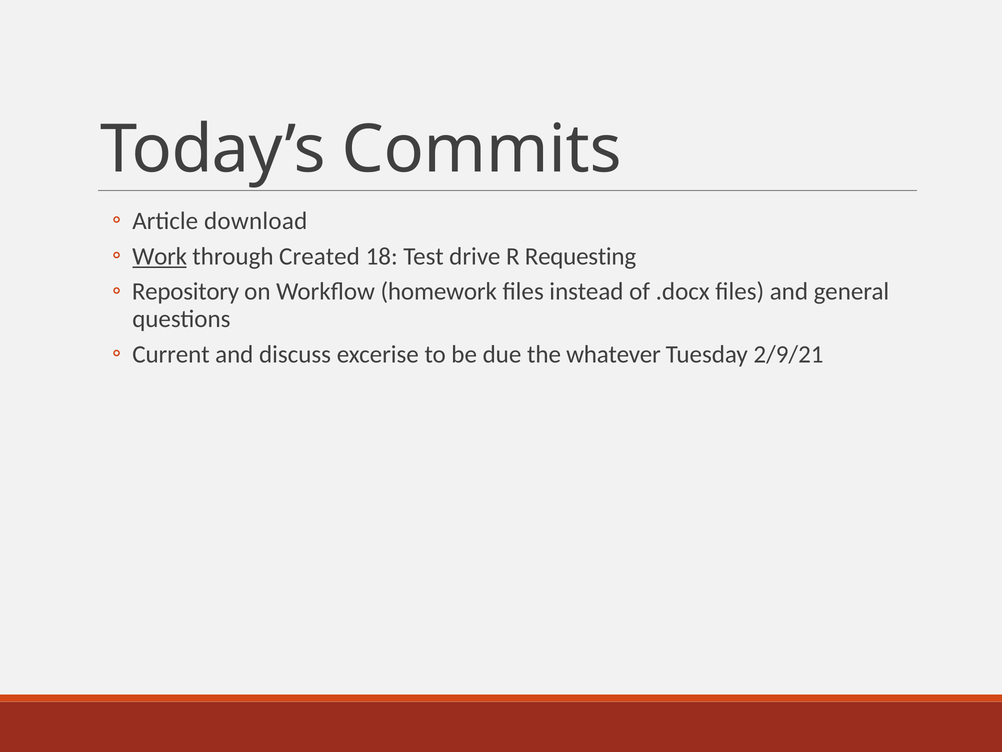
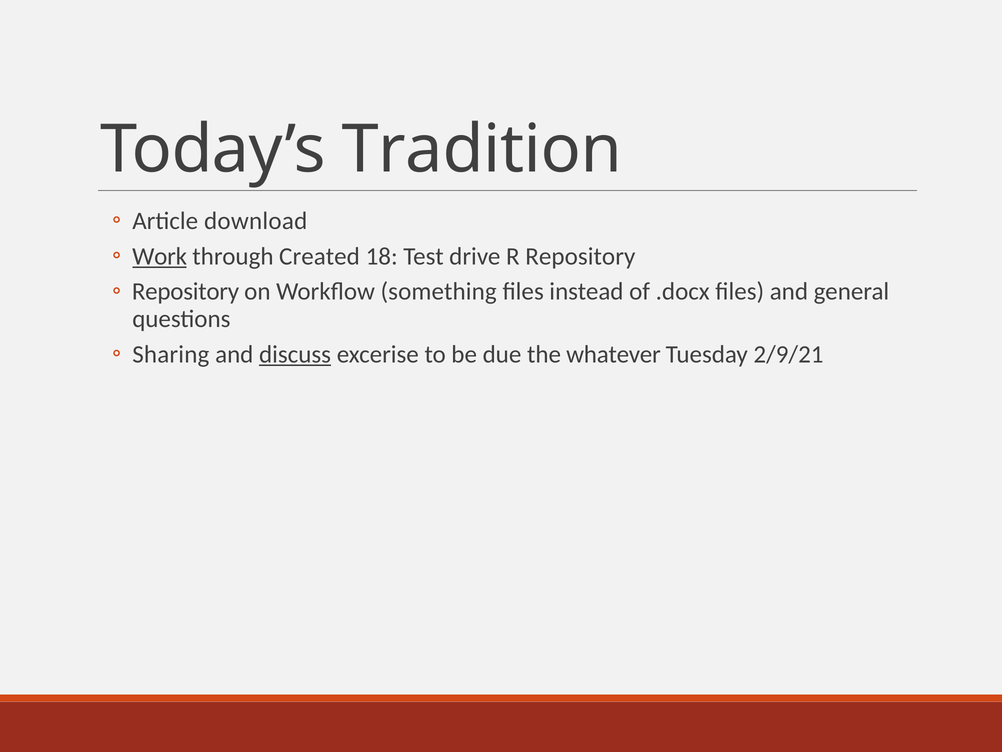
Commits: Commits -> Tradition (482, 150)
R Requesting: Requesting -> Repository (580, 256)
homework: homework -> something (439, 292)
Current: Current -> Sharing (171, 354)
discuss underline: none -> present (295, 354)
